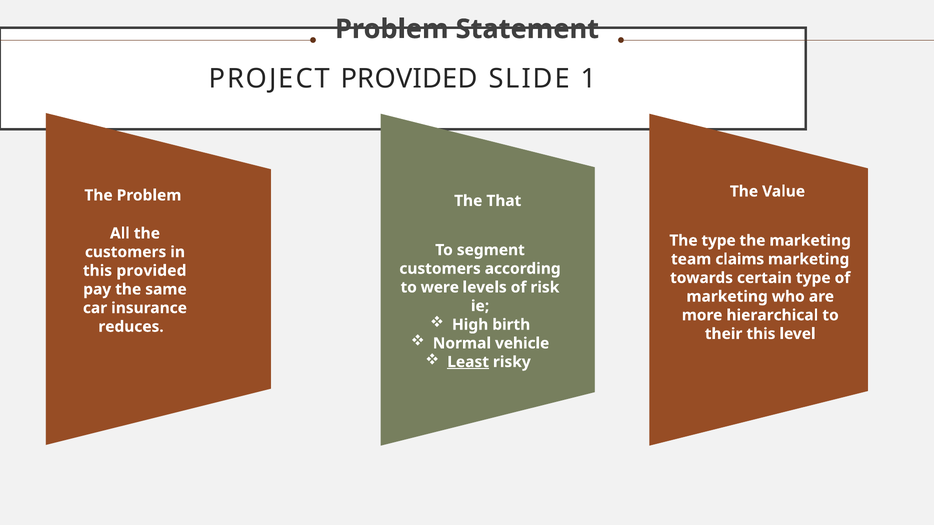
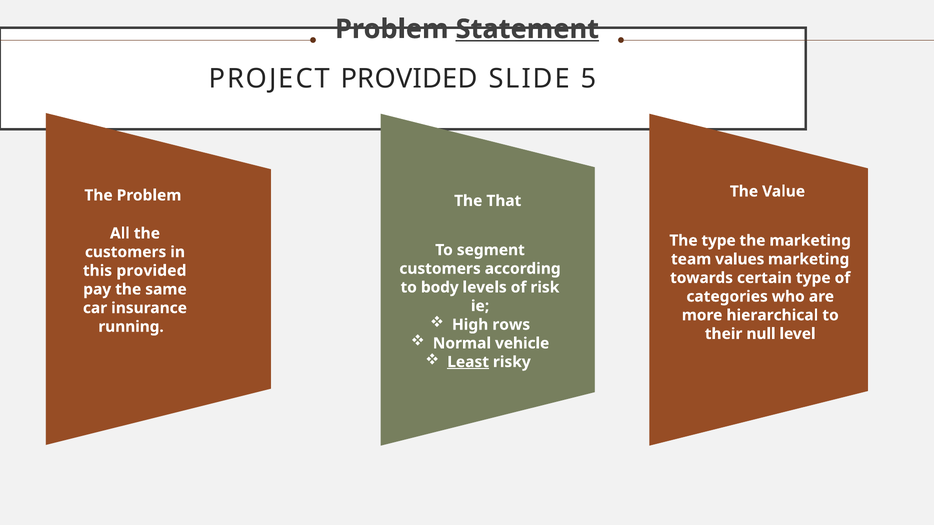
Statement underline: none -> present (527, 29)
1: 1 -> 5 (588, 79)
claims: claims -> values (740, 259)
were: were -> body (440, 288)
marketing: marketing -> categories (727, 297)
birth: birth -> rows (511, 325)
reduces: reduces -> running (131, 327)
their this: this -> null (761, 334)
